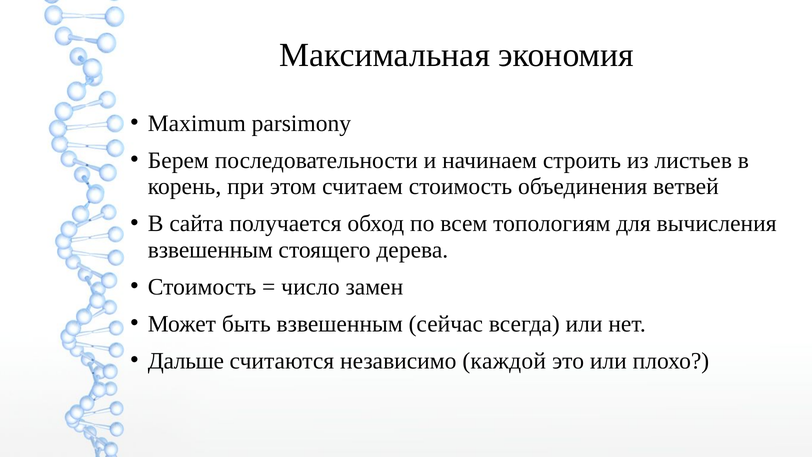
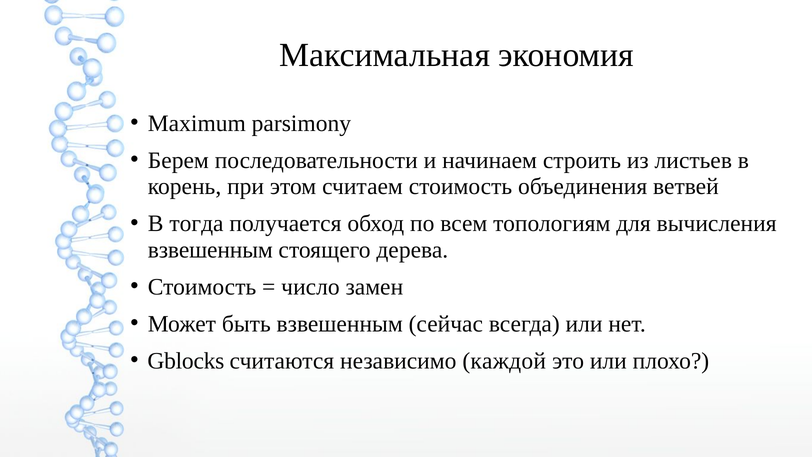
сайта: сайта -> тогда (196, 224)
Дальше: Дальше -> Gblocks (186, 361)
